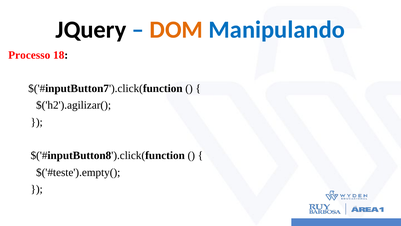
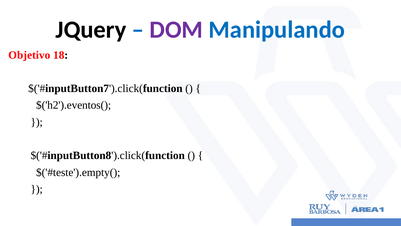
DOM colour: orange -> purple (176, 30)
Processo: Processo -> Objetivo (29, 55)
$('h2').agilizar(: $('h2').agilizar( -> $('h2').eventos( (74, 105)
